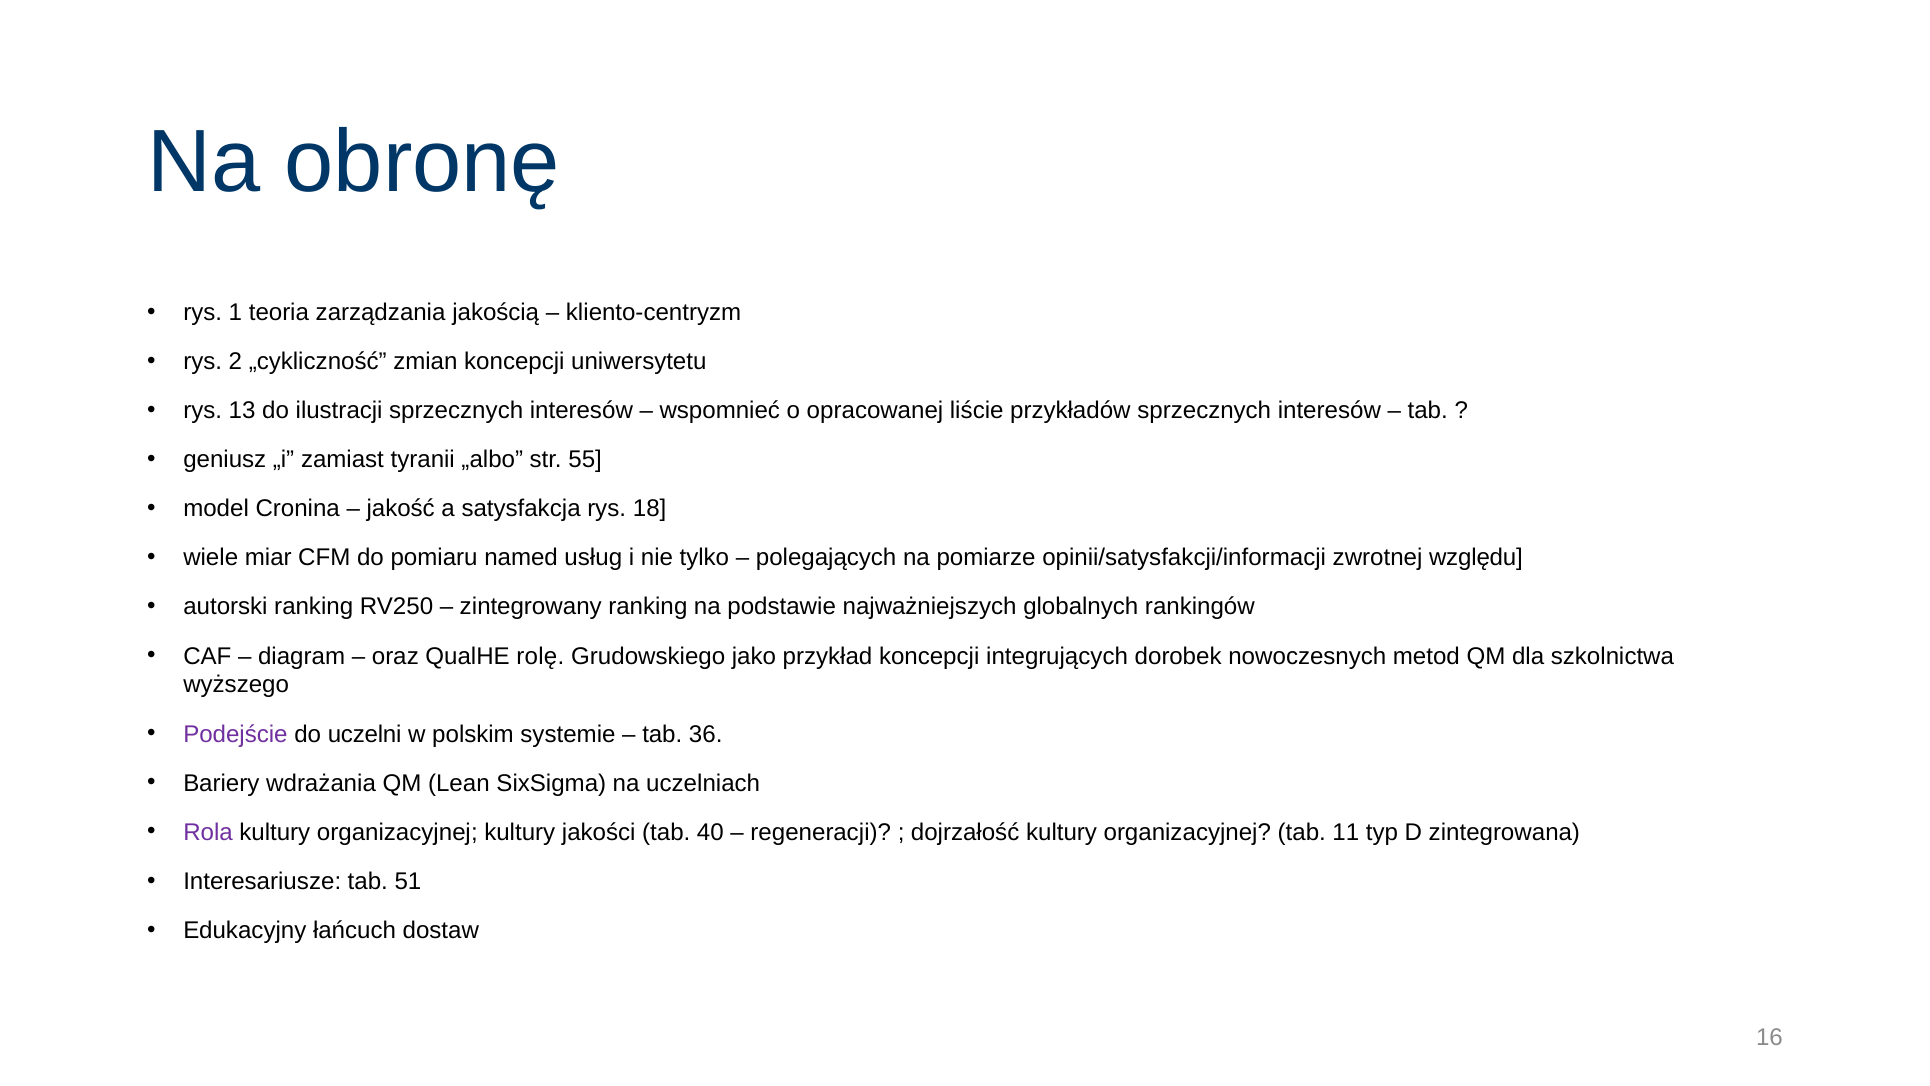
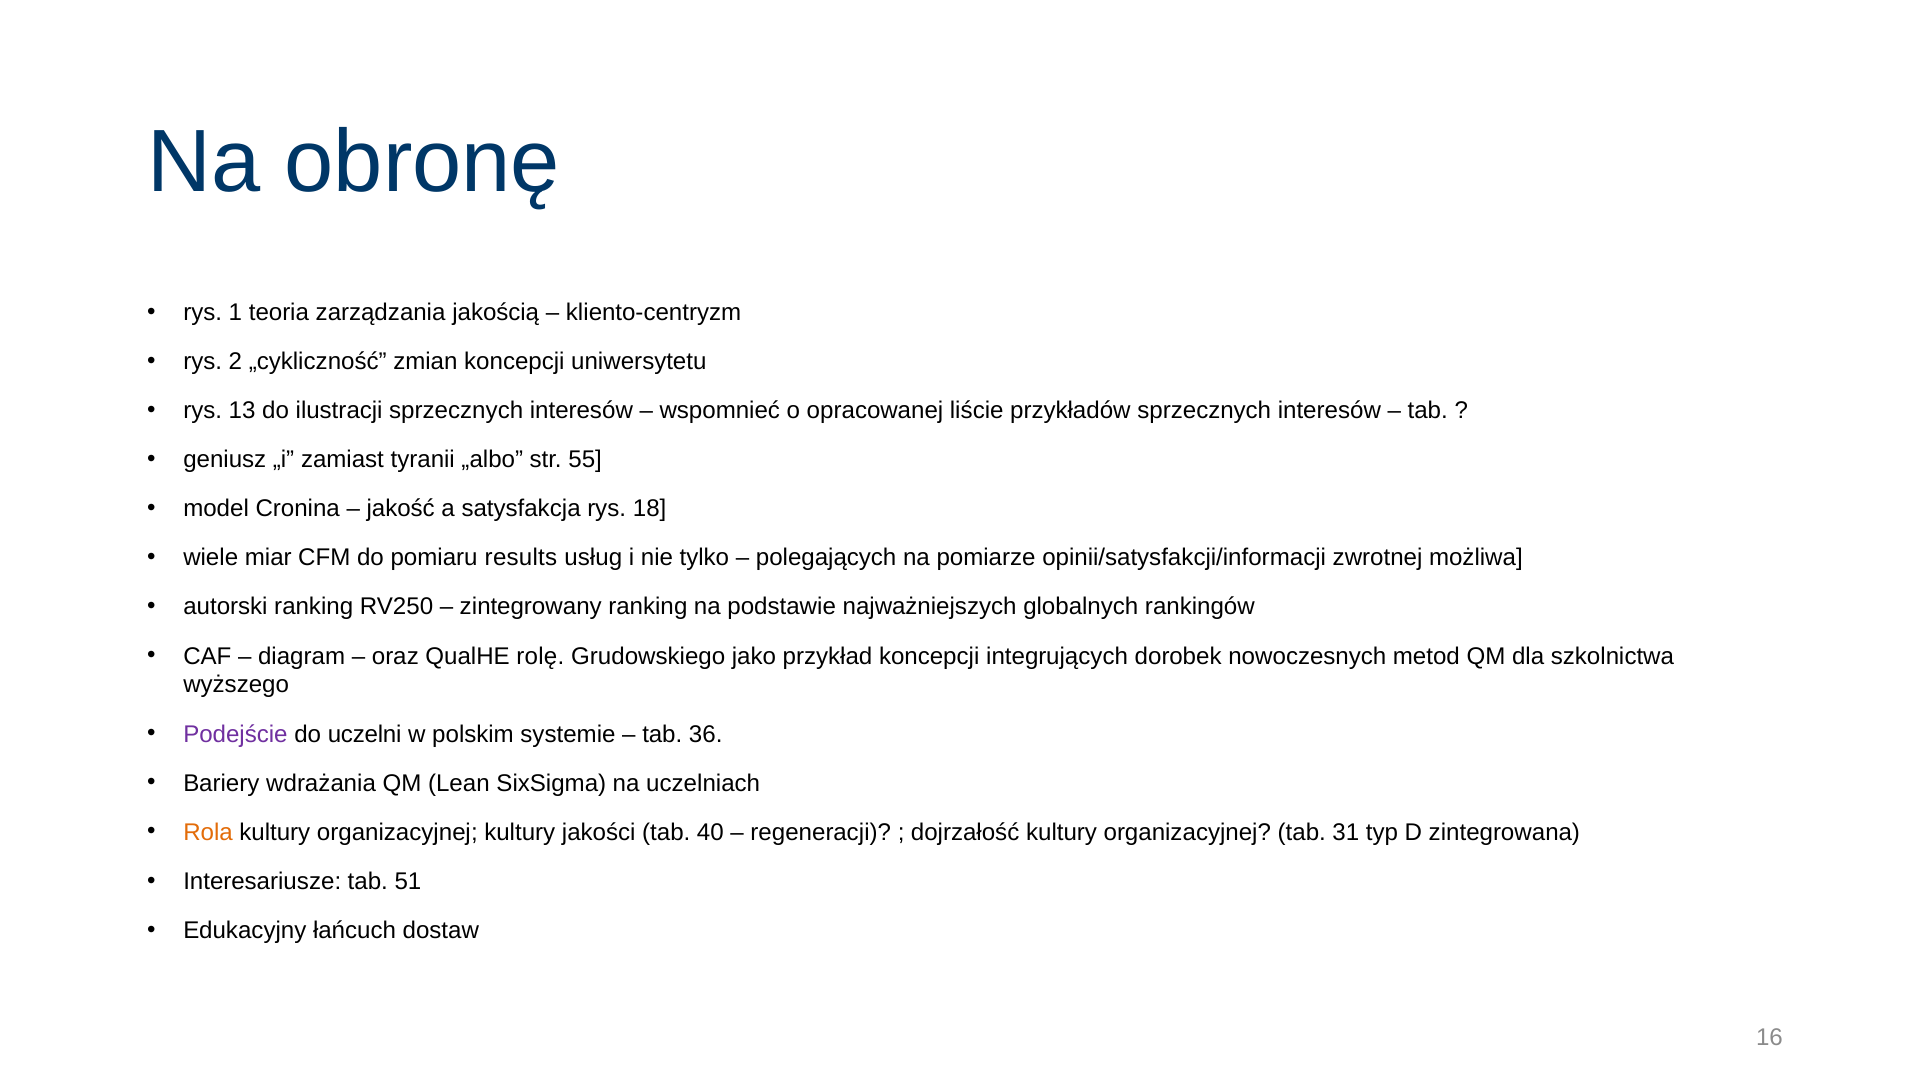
named: named -> results (521, 558)
względu: względu -> możliwa (1476, 558)
Rola colour: purple -> orange (208, 832)
11: 11 -> 31 (1346, 832)
